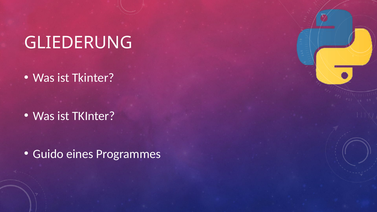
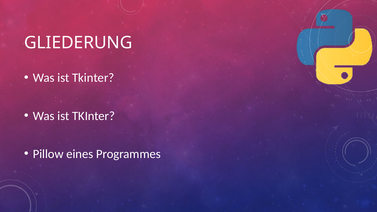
Guido: Guido -> Pillow (48, 154)
